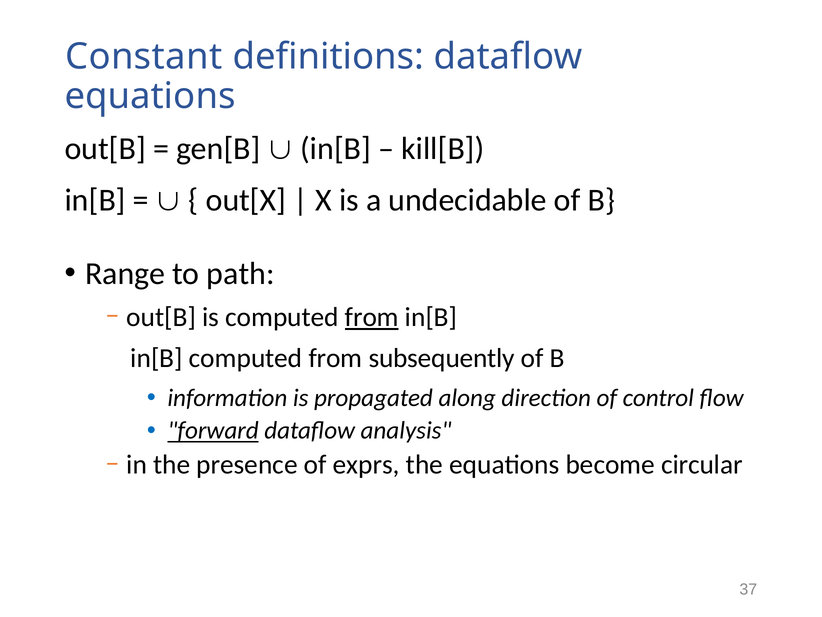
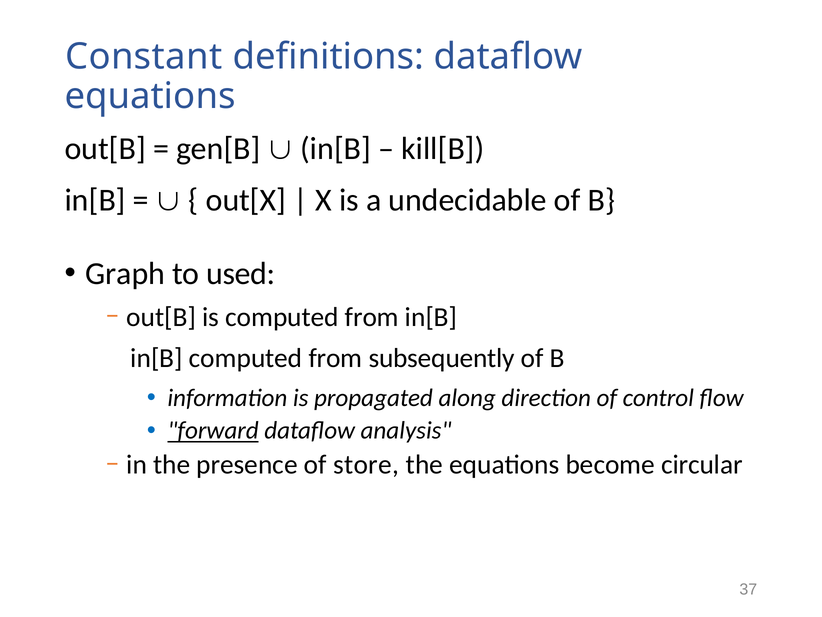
Range: Range -> Graph (125, 273)
path: path -> used (241, 273)
from underline: present -> none (372, 317)
exprs: exprs -> store (366, 464)
